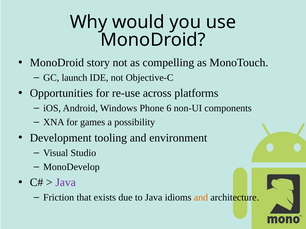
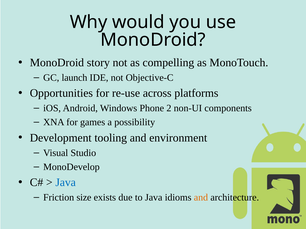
6: 6 -> 2 (169, 108)
Java colour: purple -> blue (66, 183)
that: that -> size (84, 198)
